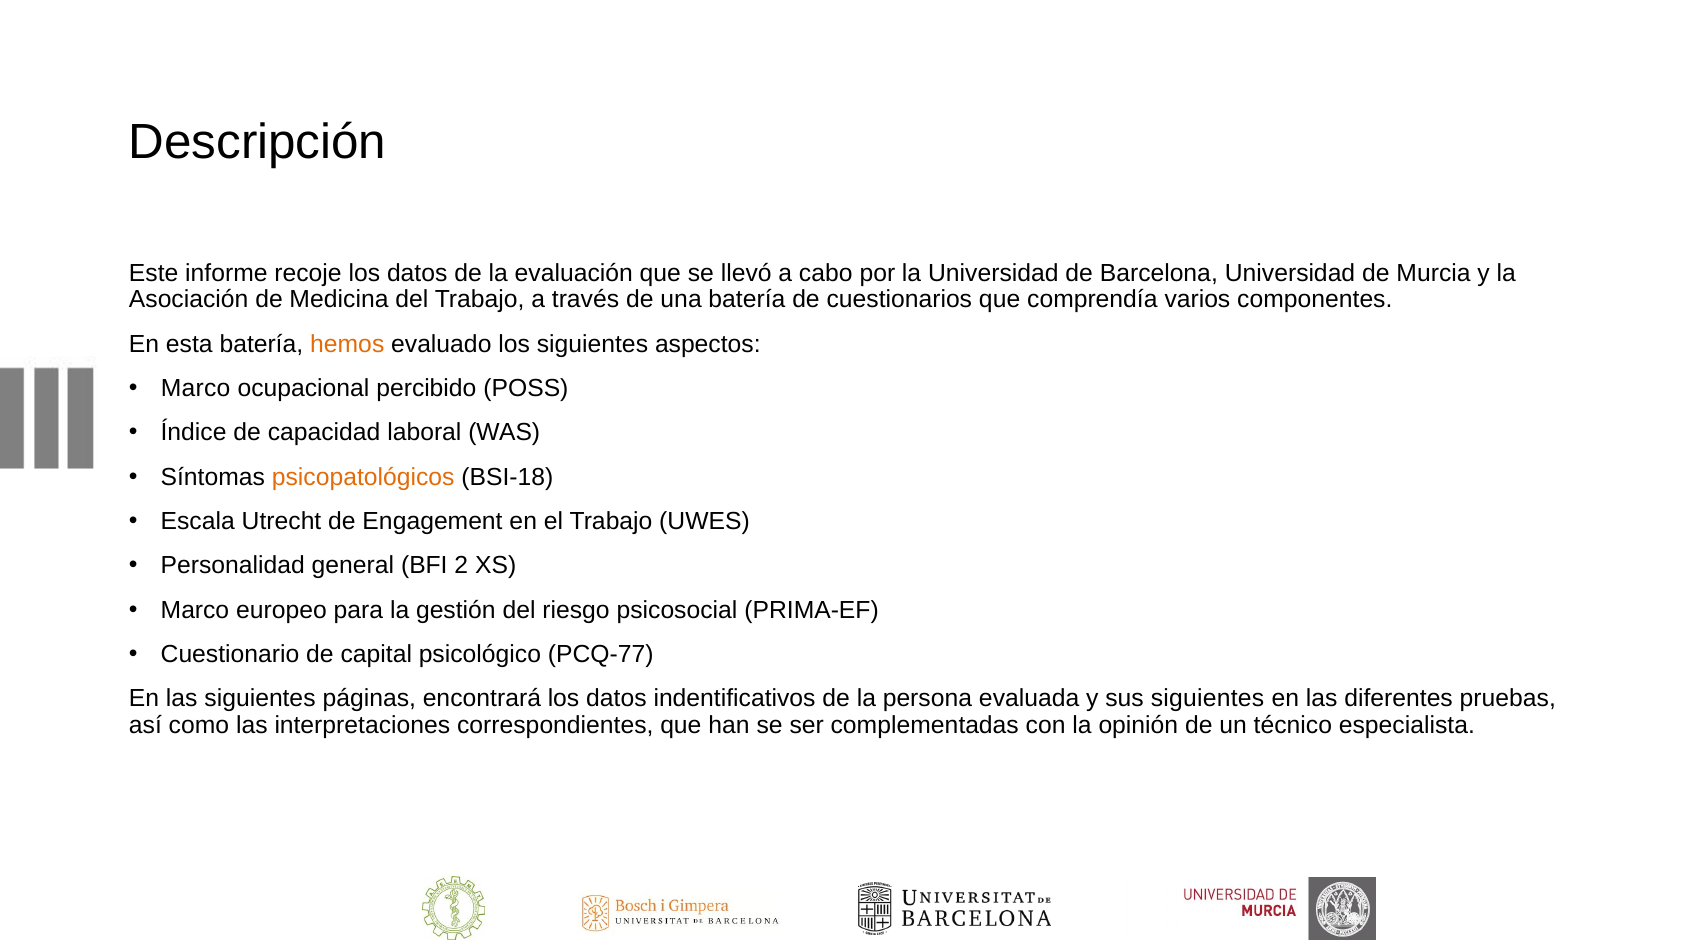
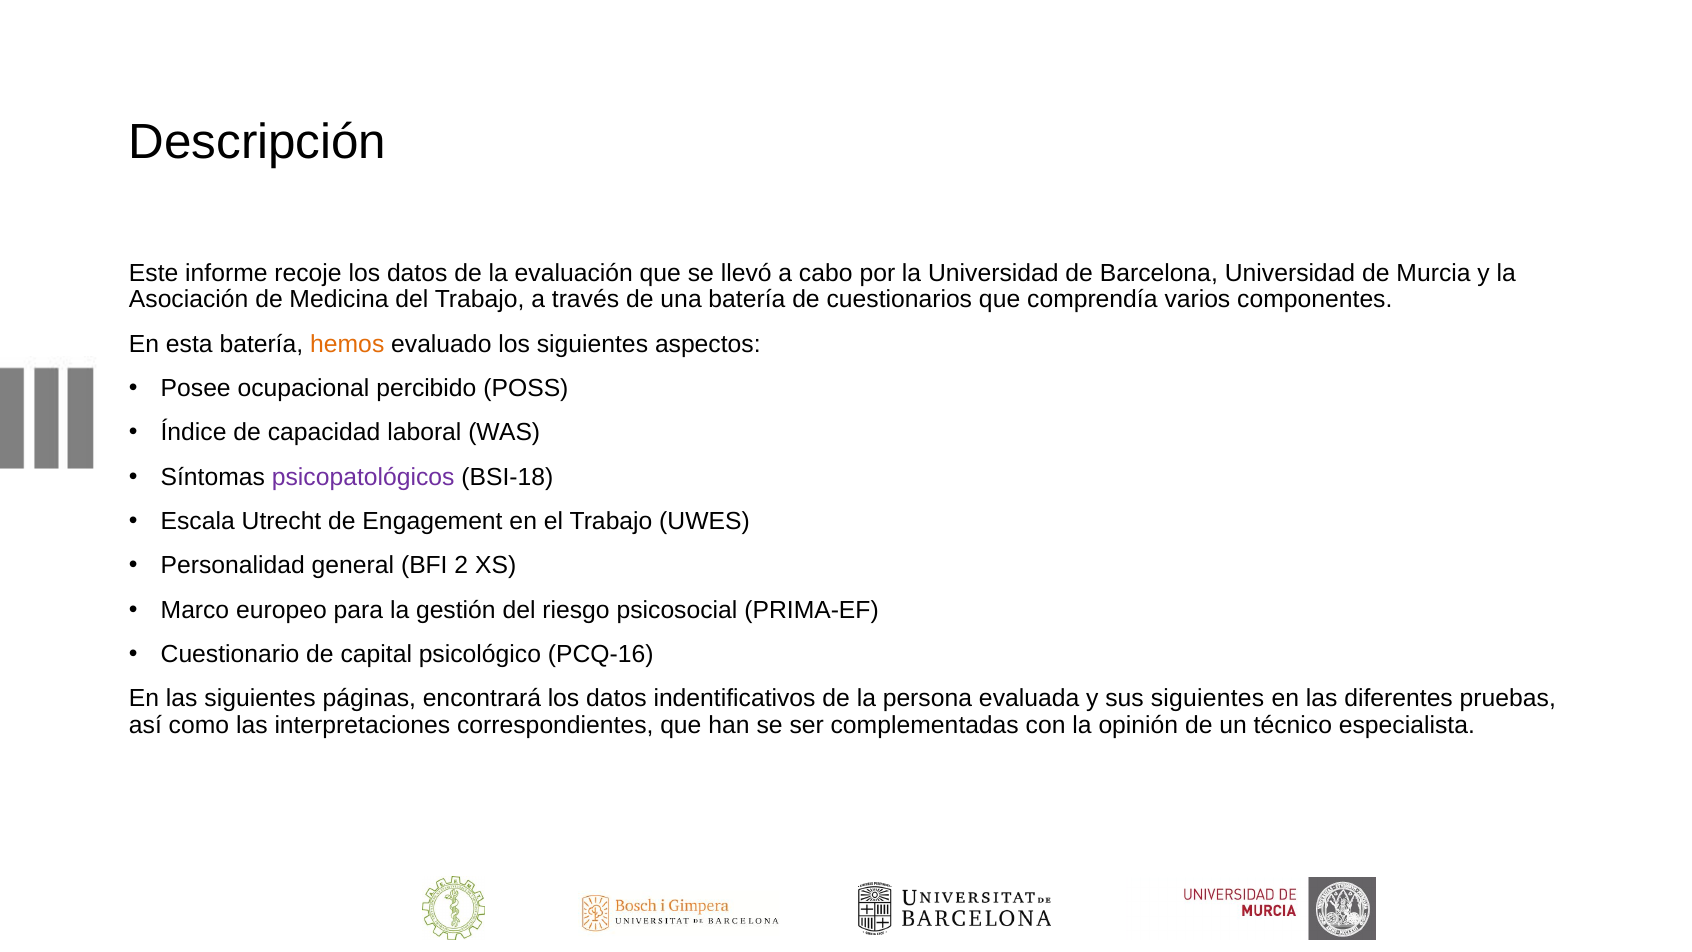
Marco: Marco -> Posee (196, 388)
psicopatológicos colour: orange -> purple (363, 477)
PCQ-77: PCQ-77 -> PCQ-16 (601, 654)
